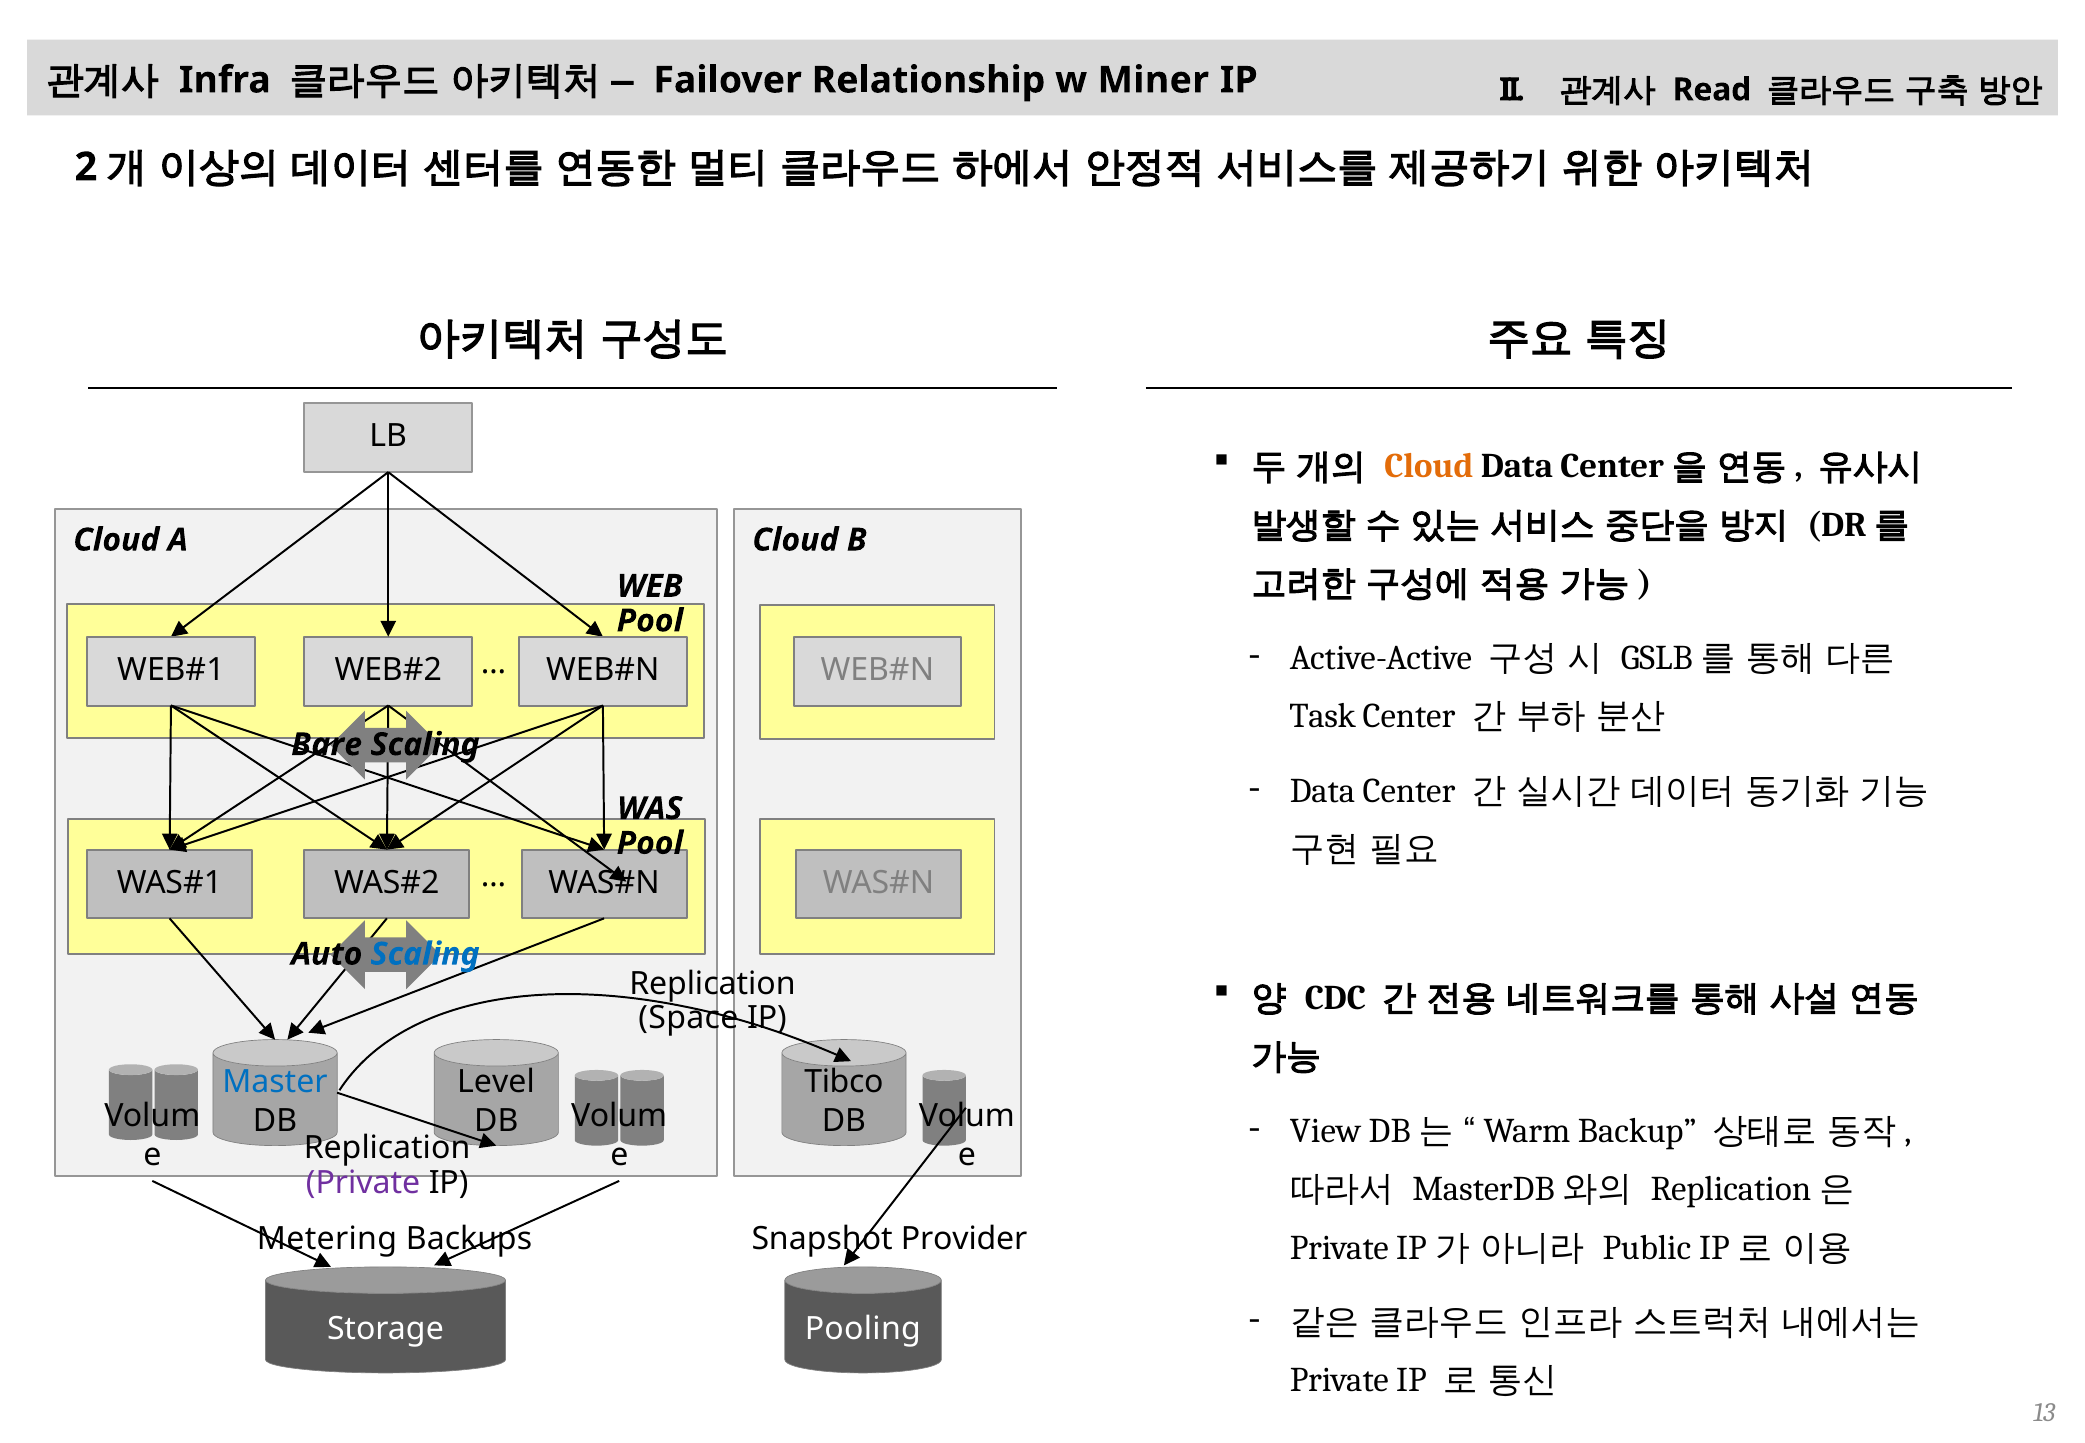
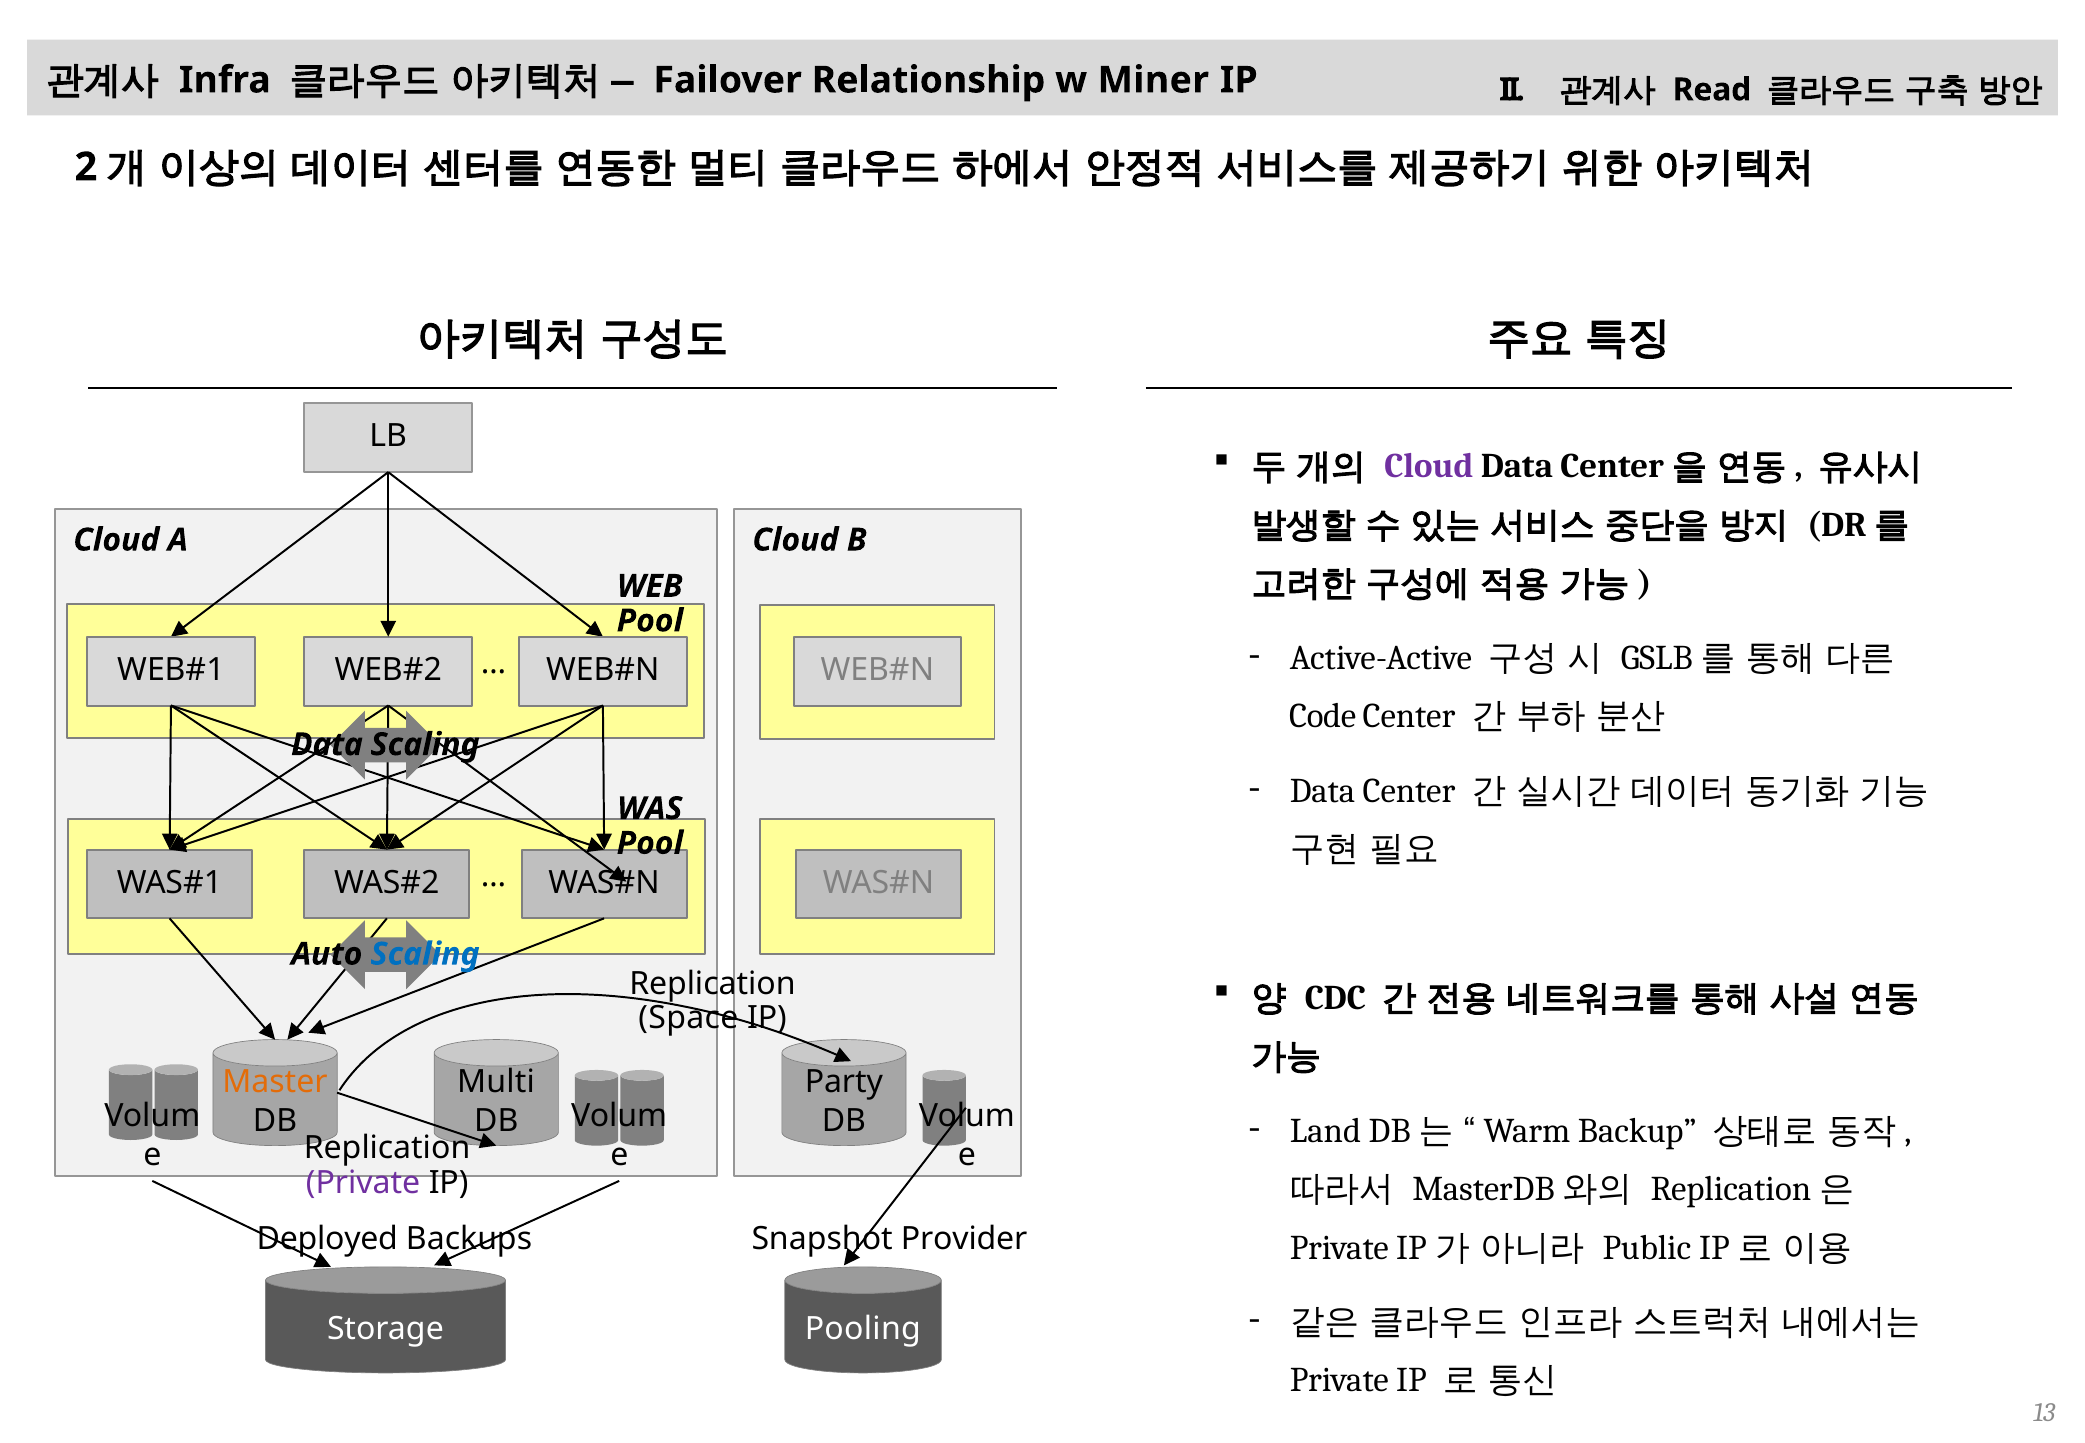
Cloud colour: orange -> purple (1429, 467)
Task: Task -> Code (1323, 716)
Bare: Bare -> Data (327, 745)
Master colour: blue -> orange (275, 1083)
Level: Level -> Multi (496, 1083)
Tibco: Tibco -> Party (844, 1083)
View: View -> Land (1326, 1131)
Metering: Metering -> Deployed (327, 1240)
